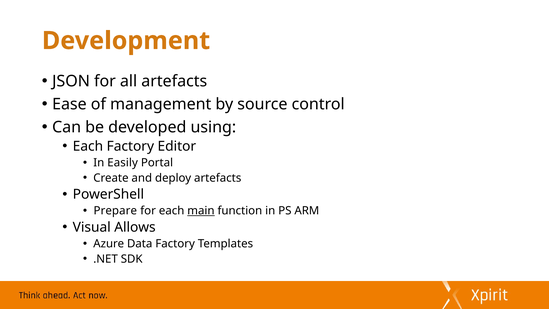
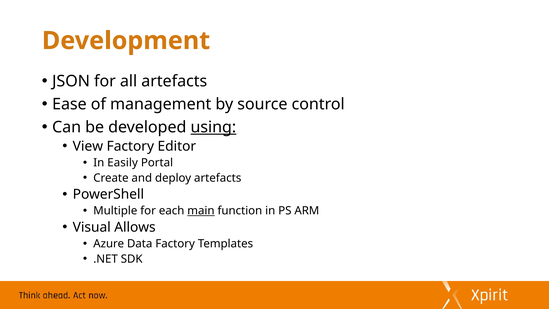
using underline: none -> present (213, 127)
Each: Each -> View (88, 146)
Prepare: Prepare -> Multiple (115, 211)
